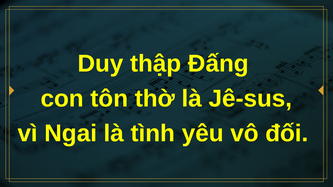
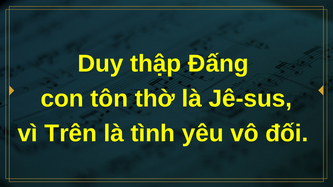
Ngai: Ngai -> Trên (71, 134)
